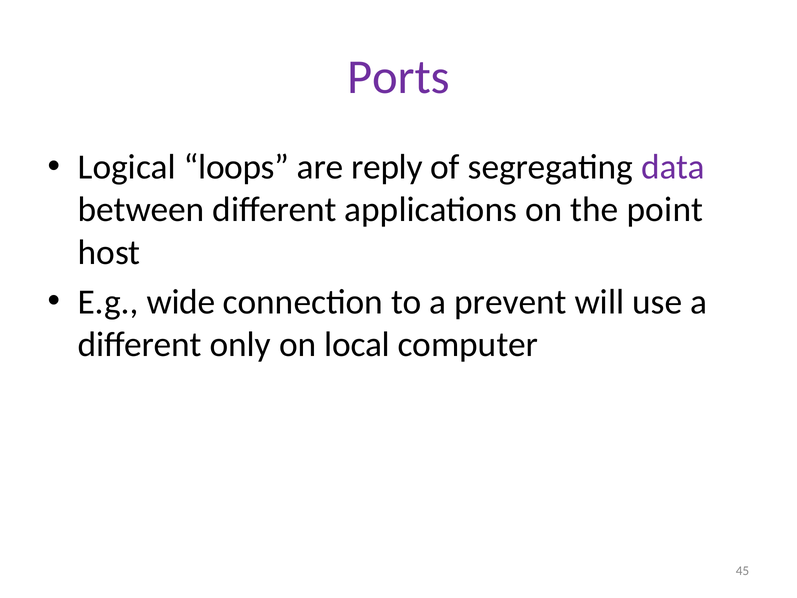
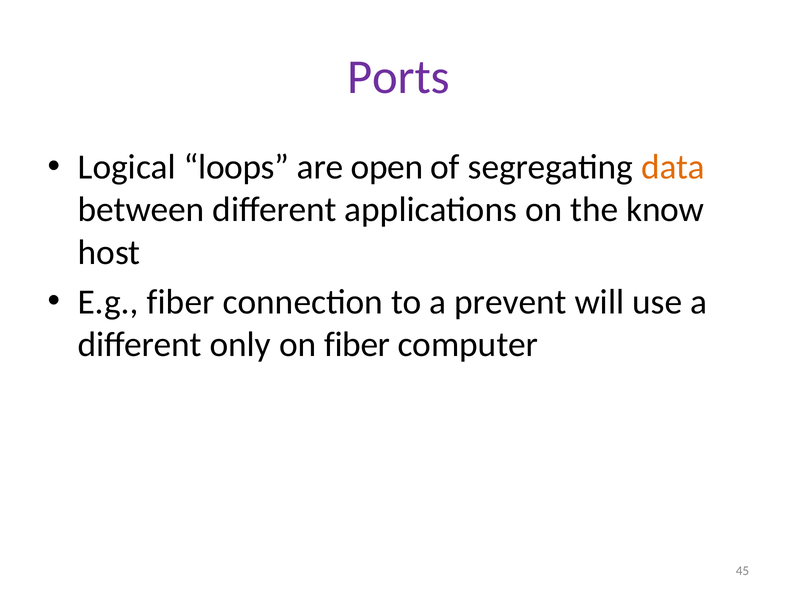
reply: reply -> open (387, 167)
data colour: purple -> orange (673, 167)
point: point -> know (665, 210)
E.g wide: wide -> fiber (181, 302)
on local: local -> fiber (357, 344)
